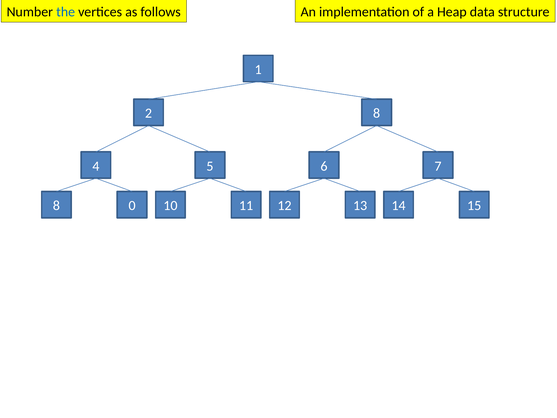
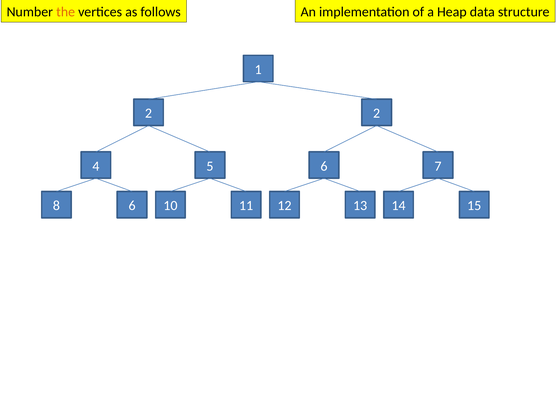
the colour: blue -> orange (66, 12)
2 8: 8 -> 2 (377, 113)
8 0: 0 -> 6 (132, 205)
